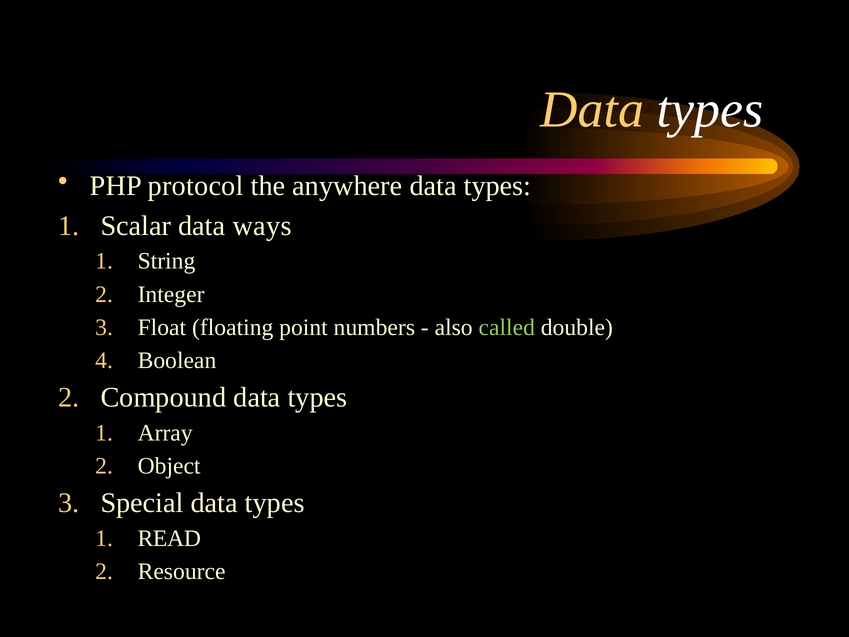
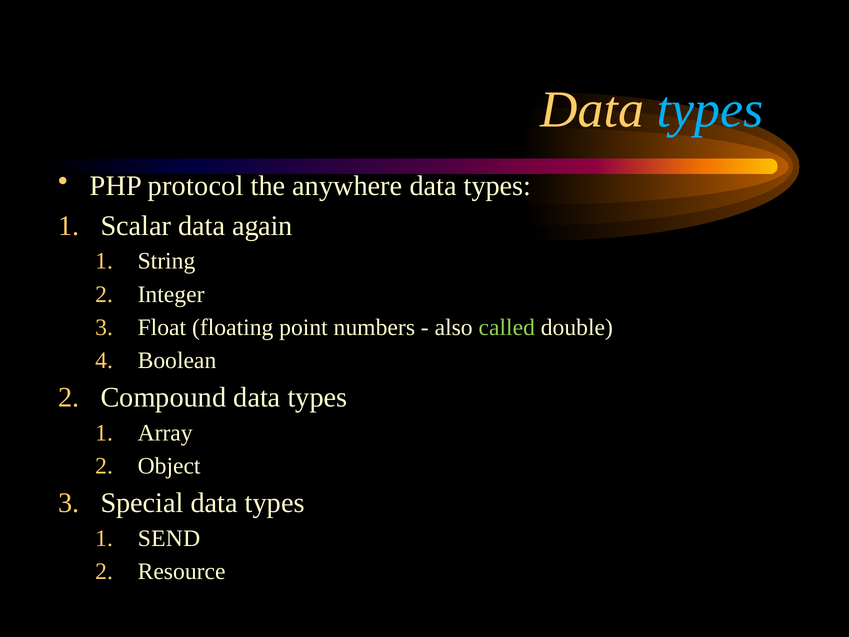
types colour: white -> light blue (710, 110)
ways: ways -> again (262, 226)
READ: READ -> SEND (169, 538)
